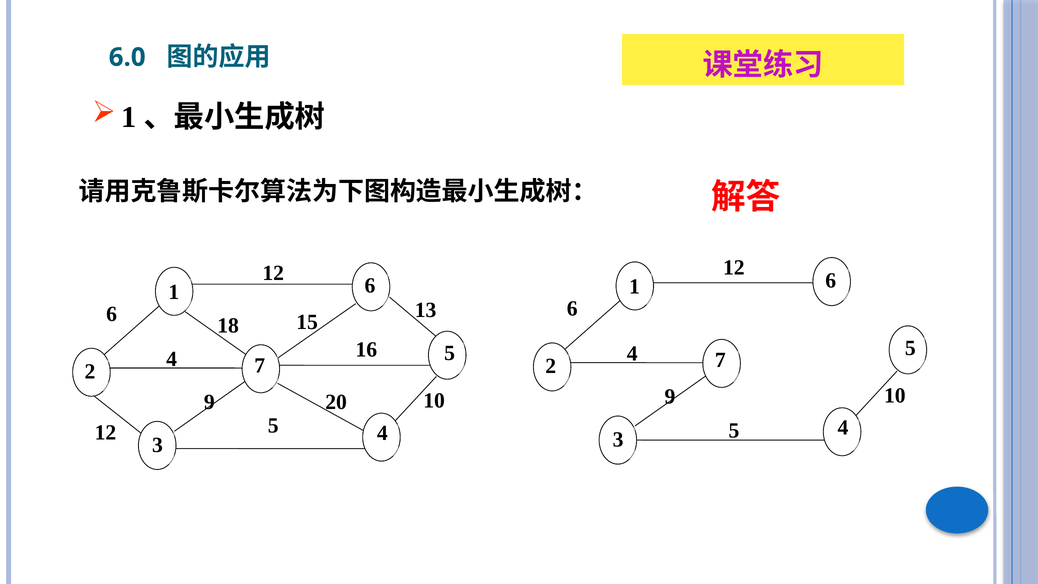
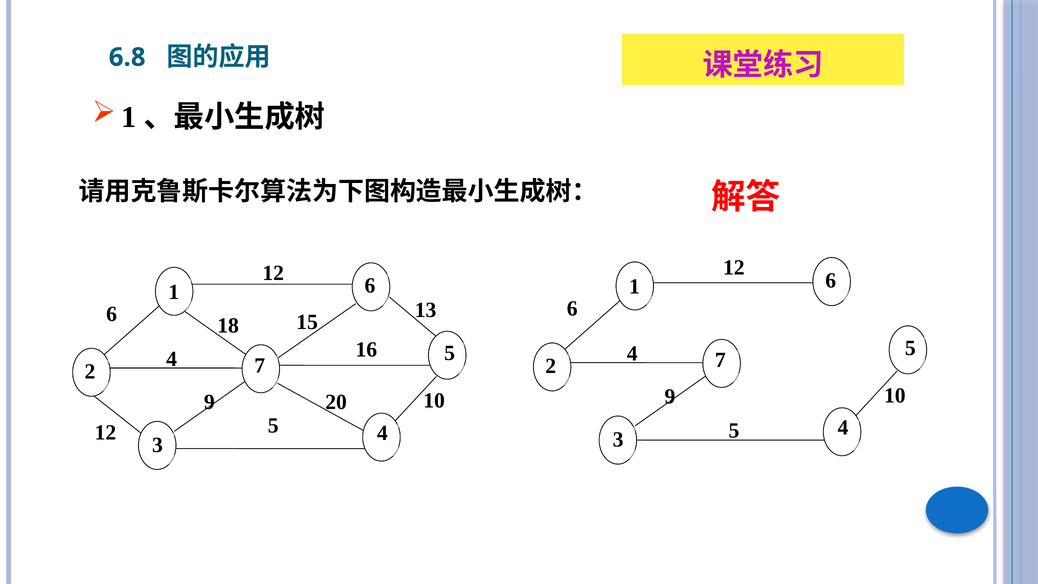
6.0: 6.0 -> 6.8 (127, 57)
